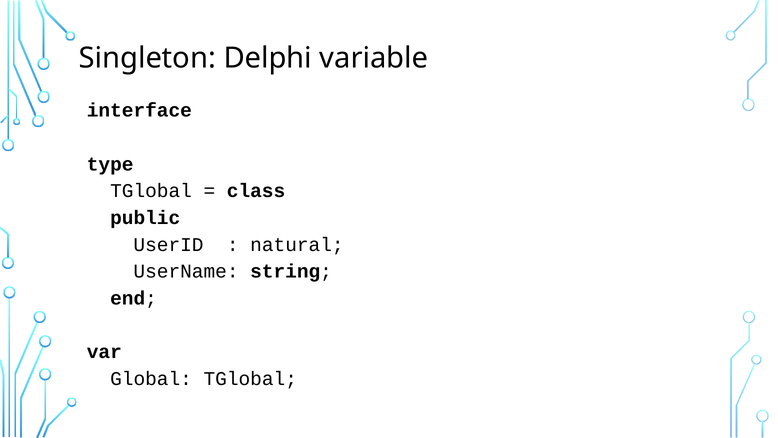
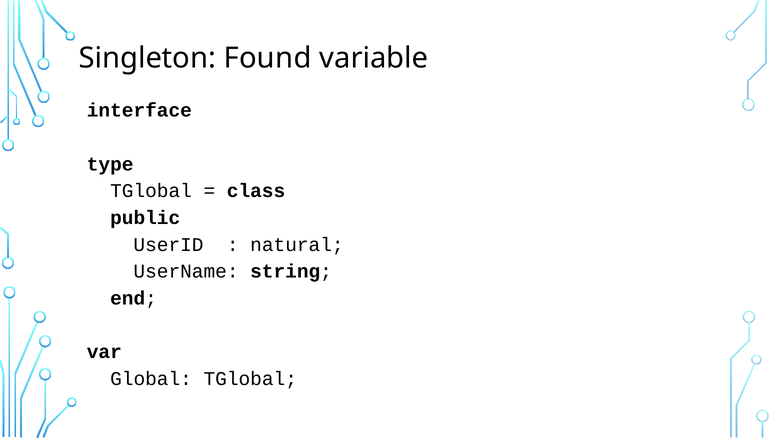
Delphi: Delphi -> Found (268, 58)
